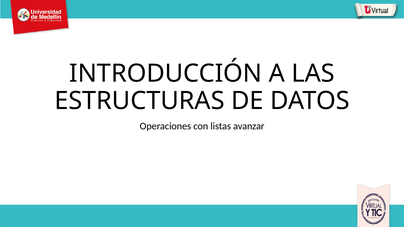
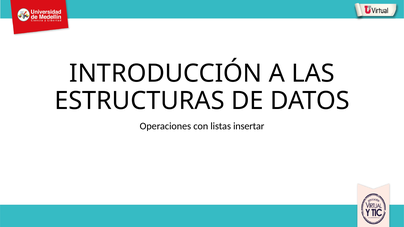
avanzar: avanzar -> insertar (249, 126)
